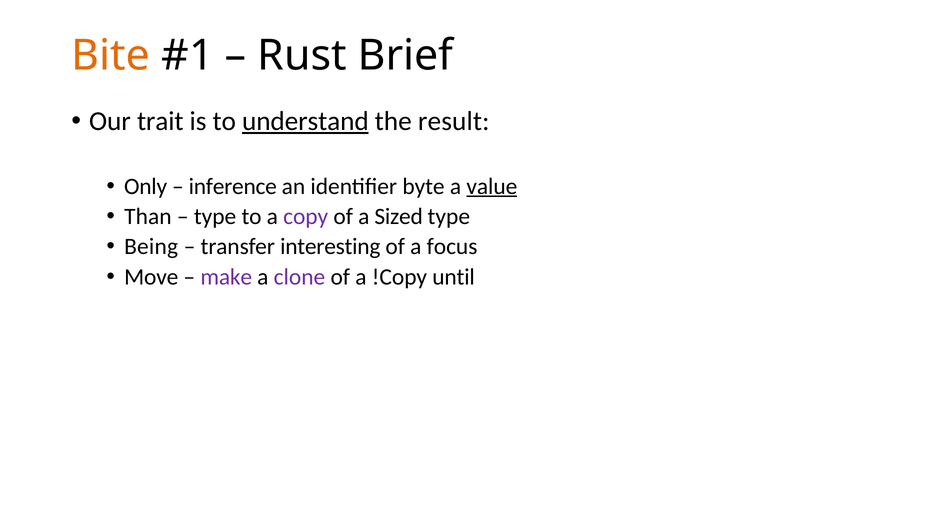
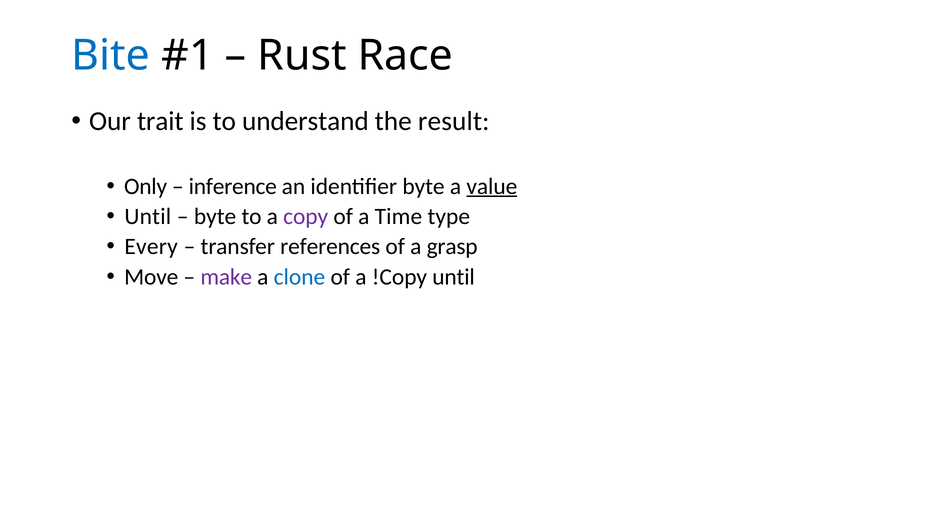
Bite colour: orange -> blue (111, 55)
Brief: Brief -> Race (405, 55)
understand underline: present -> none (305, 121)
Than: Than -> Until (148, 217)
type: type -> byte (215, 217)
Sized: Sized -> Time (398, 217)
Being: Being -> Every (151, 247)
interesting: interesting -> references (330, 247)
focus: focus -> grasp (452, 247)
clone colour: purple -> blue (299, 277)
